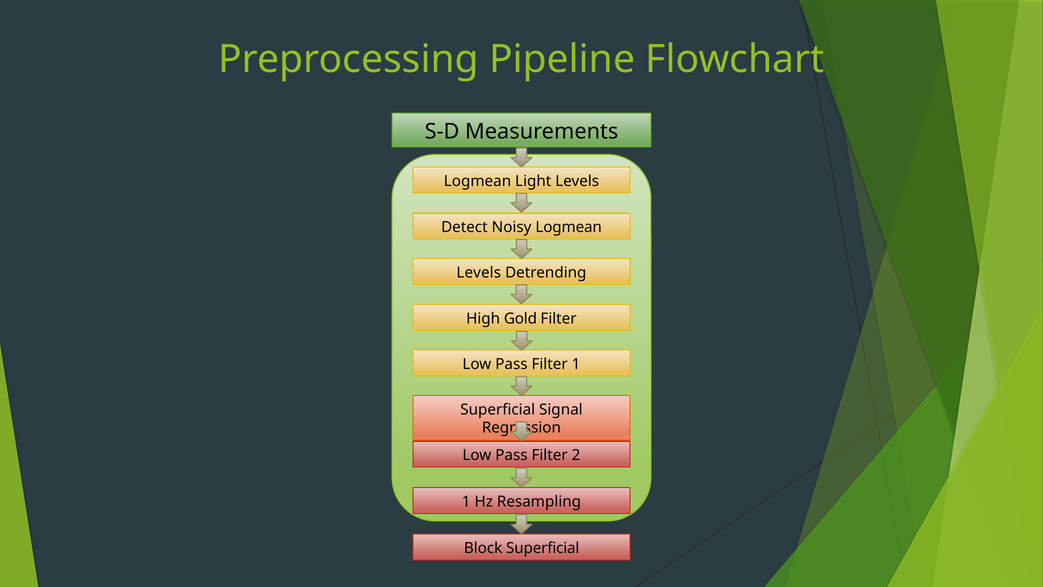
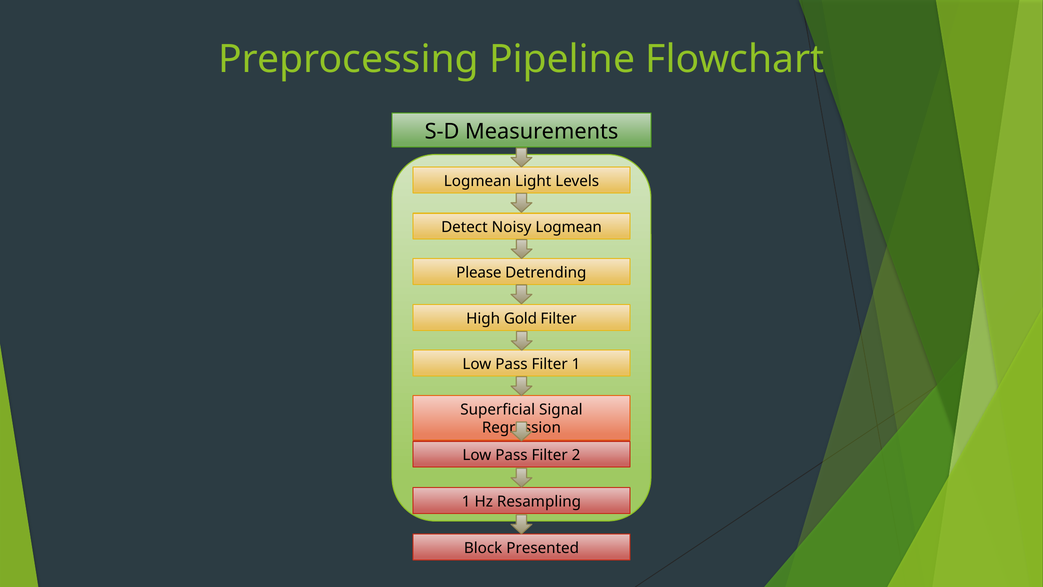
Levels: Levels -> Please (479, 272)
Block Superficial: Superficial -> Presented (543, 548)
